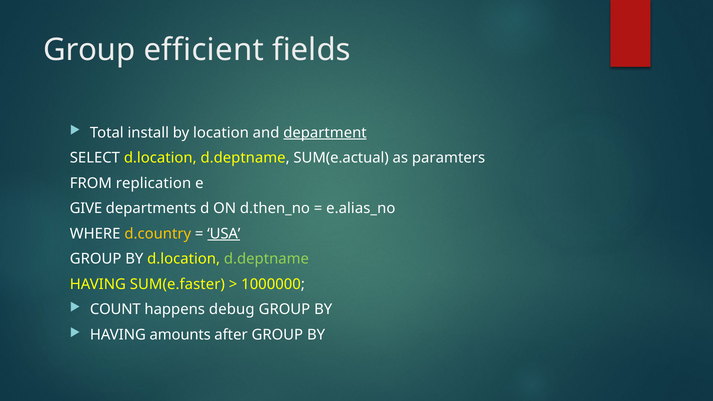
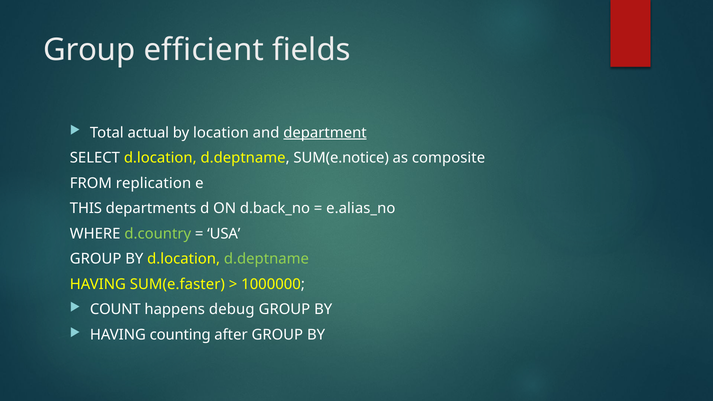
install: install -> actual (148, 133)
SUM(e.actual: SUM(e.actual -> SUM(e.notice (341, 158)
paramters: paramters -> composite (449, 158)
GIVE: GIVE -> THIS (86, 208)
d.then_no: d.then_no -> d.back_no (275, 208)
d.country colour: yellow -> light green (158, 234)
USA underline: present -> none (224, 234)
amounts: amounts -> counting (180, 335)
